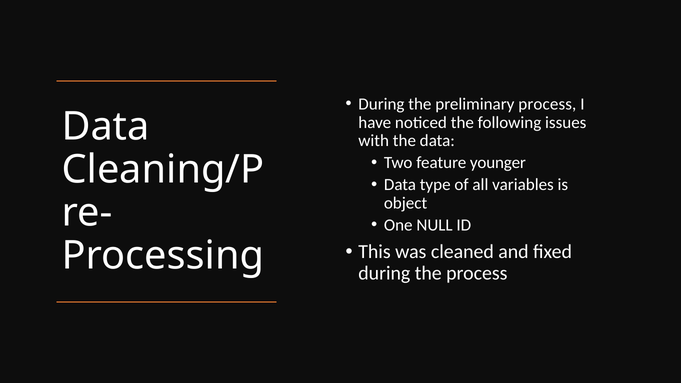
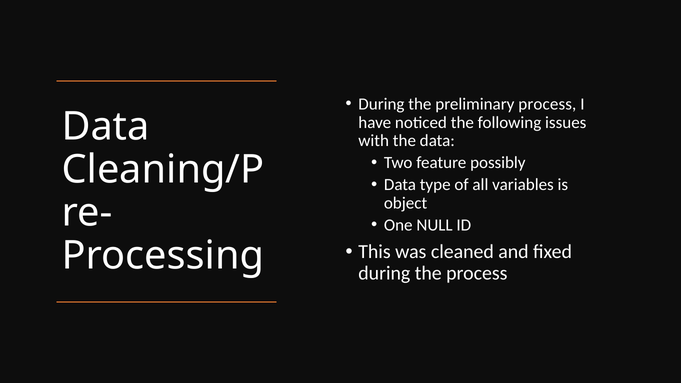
younger: younger -> possibly (498, 163)
